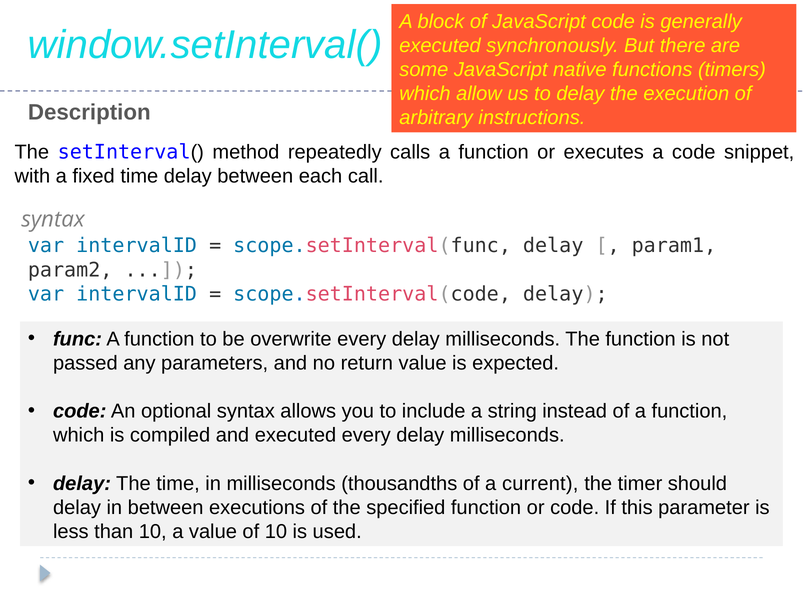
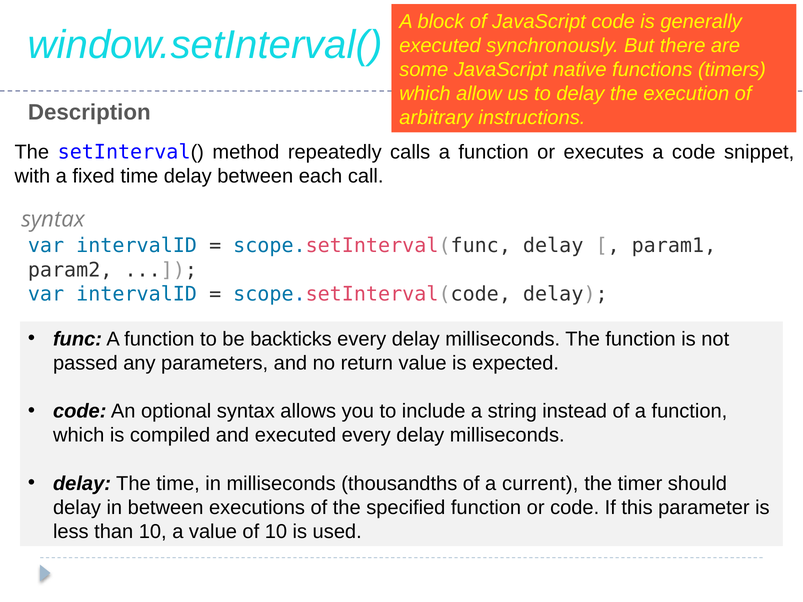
overwrite: overwrite -> backticks (291, 339)
